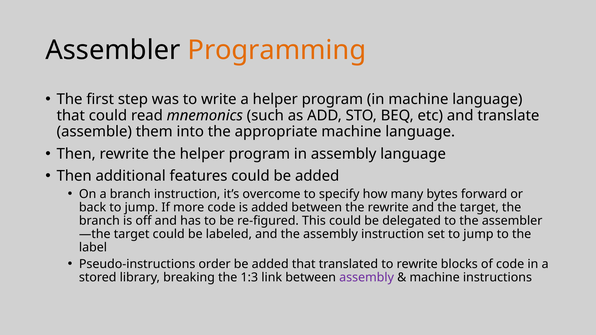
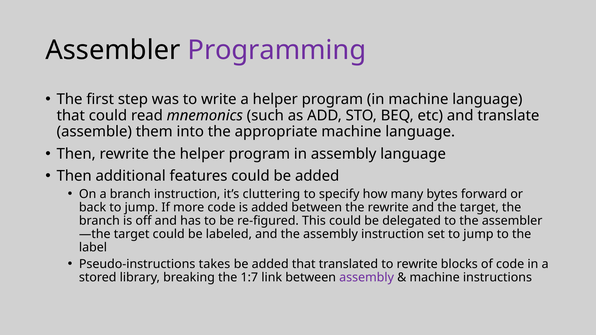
Programming colour: orange -> purple (277, 50)
overcome: overcome -> cluttering (271, 194)
order: order -> takes (214, 264)
1:3: 1:3 -> 1:7 (249, 278)
